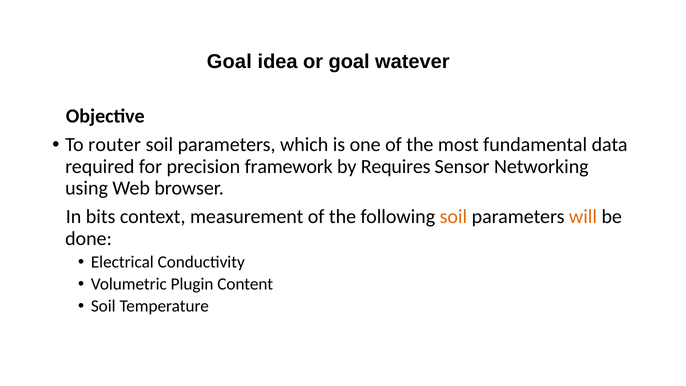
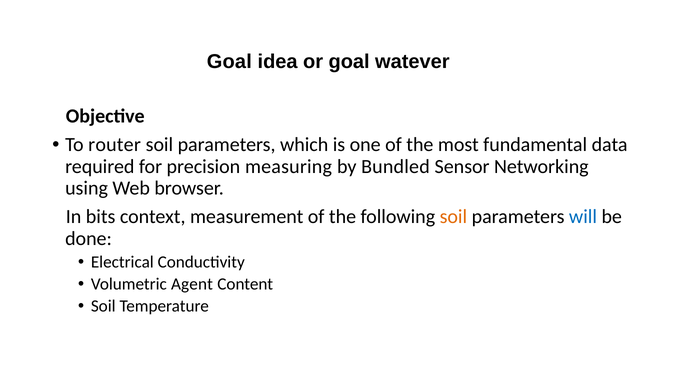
framework: framework -> measuring (289, 166)
Requires: Requires -> Bundled (395, 166)
will colour: orange -> blue (583, 217)
Plugin: Plugin -> Agent (192, 284)
